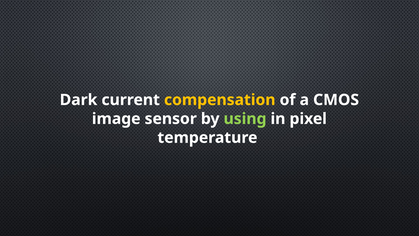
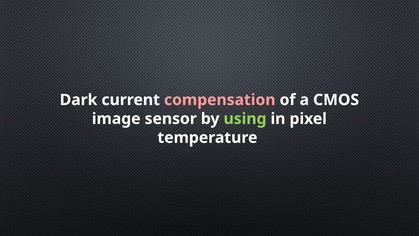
compensation colour: yellow -> pink (220, 100)
